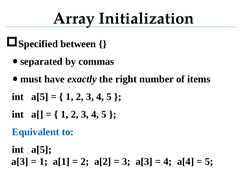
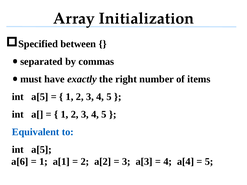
a[3: a[3 -> a[6 (20, 162)
